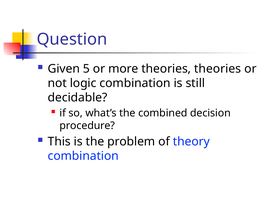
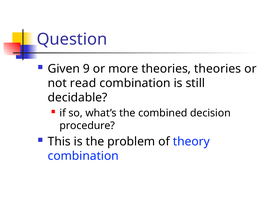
5: 5 -> 9 (86, 69)
logic: logic -> read (83, 83)
